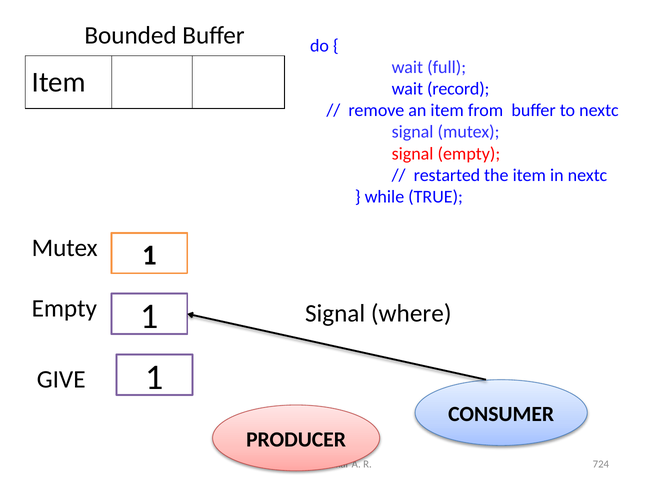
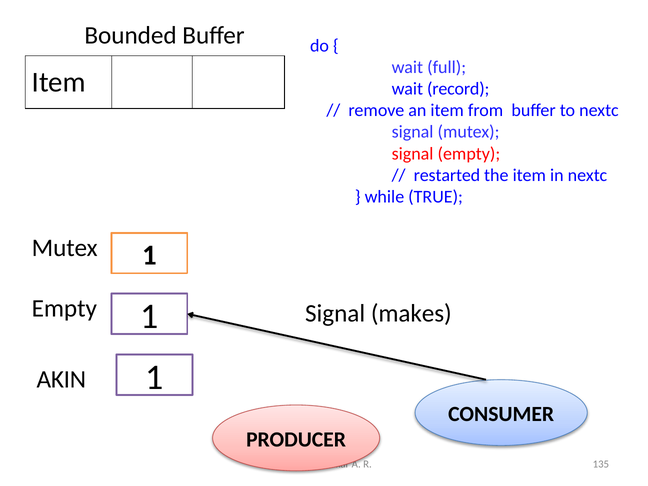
where: where -> makes (411, 314)
GIVE: GIVE -> AKIN (61, 379)
724: 724 -> 135 (601, 464)
